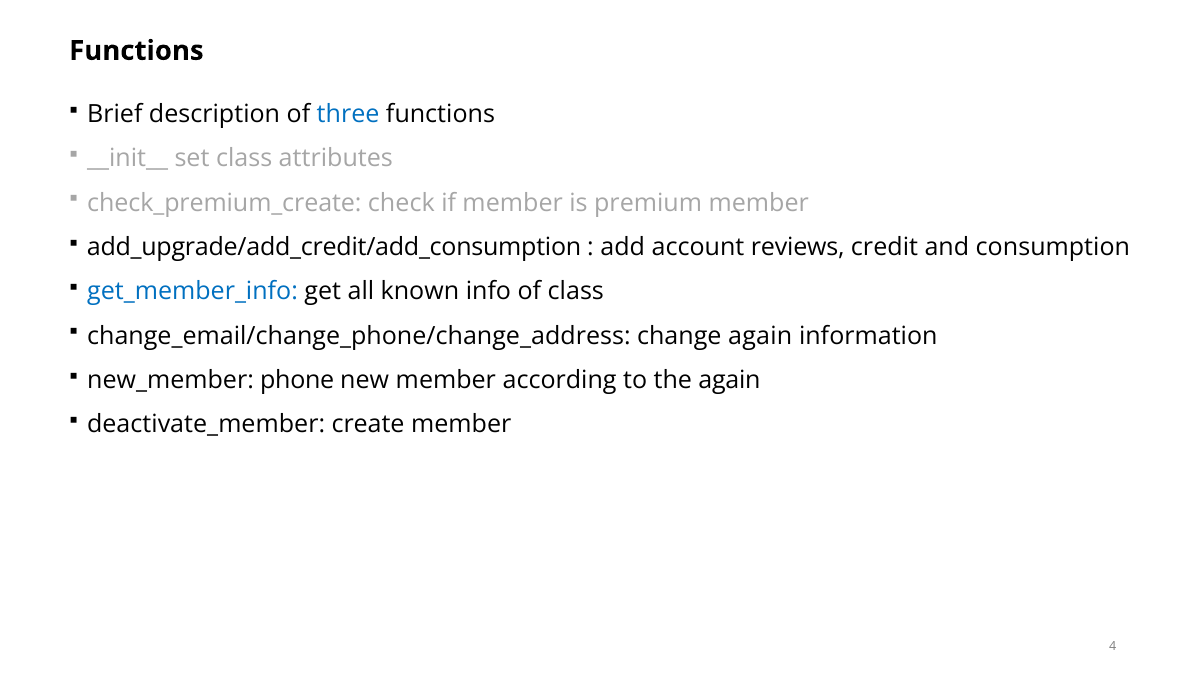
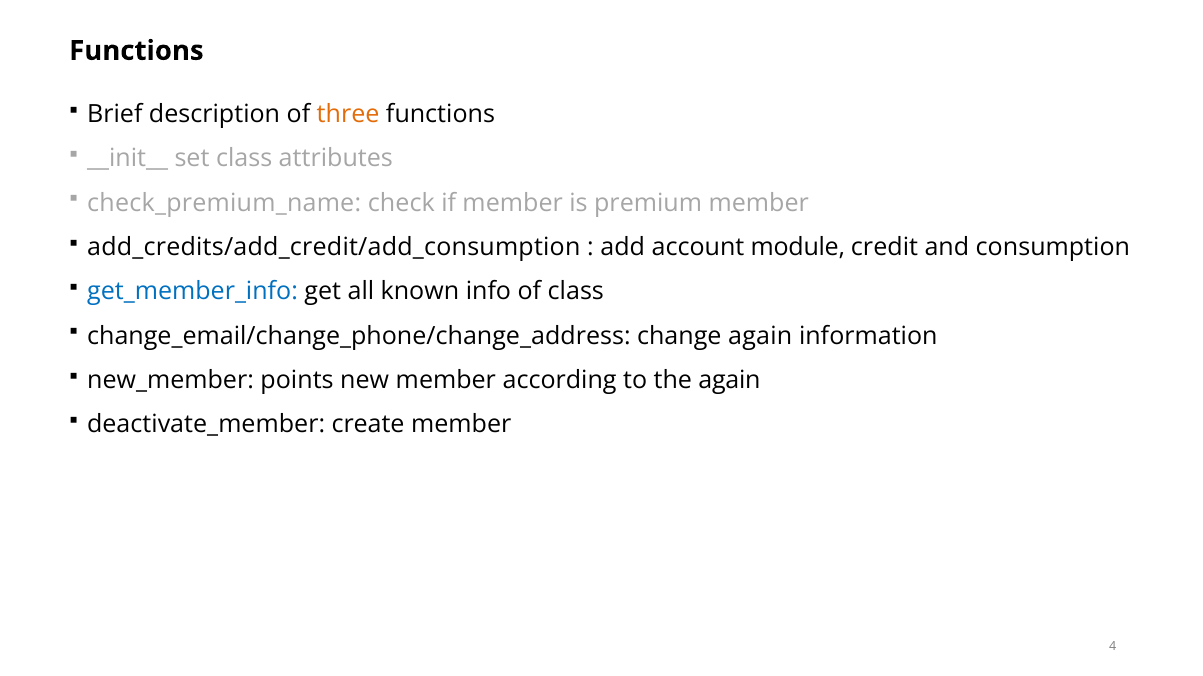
three colour: blue -> orange (348, 115)
check_premium_create: check_premium_create -> check_premium_name (224, 203)
add_upgrade/add_credit/add_consumption: add_upgrade/add_credit/add_consumption -> add_credits/add_credit/add_consumption (334, 248)
reviews: reviews -> module (798, 248)
phone: phone -> points (297, 381)
